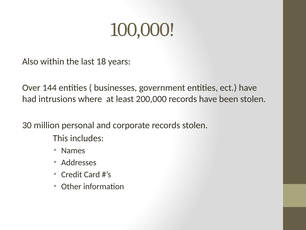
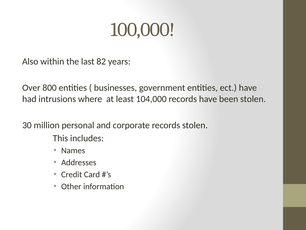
18: 18 -> 82 (101, 61)
144: 144 -> 800 (50, 88)
200,000: 200,000 -> 104,000 (151, 99)
